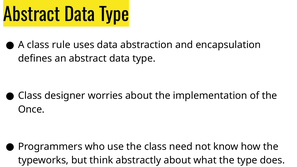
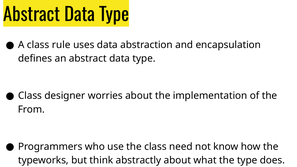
Once: Once -> From (31, 109)
